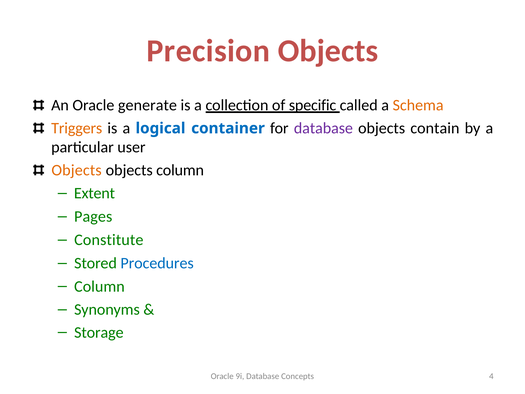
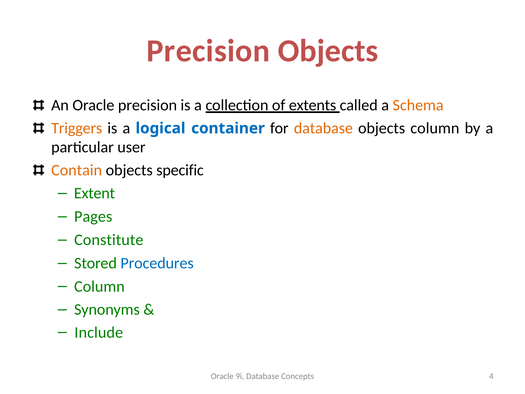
Oracle generate: generate -> precision (147, 105)
specific: specific -> extents (313, 105)
database colour: purple -> orange (323, 128)
objects contain: contain -> column (435, 128)
Objects: Objects -> Contain (77, 170)
objects column: column -> specific (180, 170)
Storage: Storage -> Include (99, 332)
